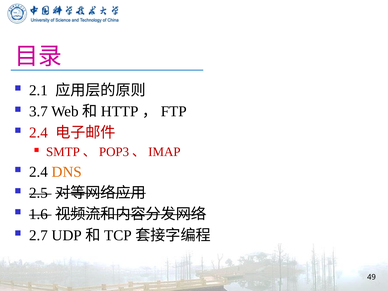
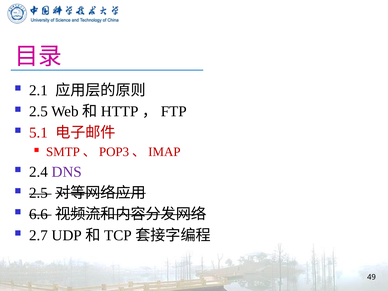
3.7: 3.7 -> 2.5 (38, 111)
2.4: 2.4 -> 5.1 (38, 133)
DNS colour: orange -> purple (67, 172)
1.6: 1.6 -> 6.6 (38, 214)
